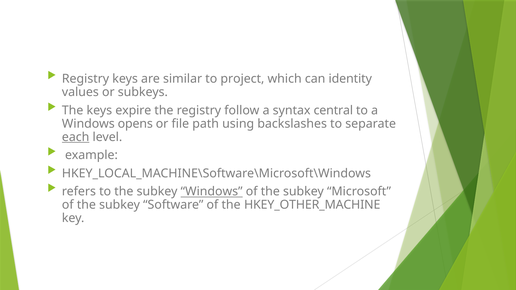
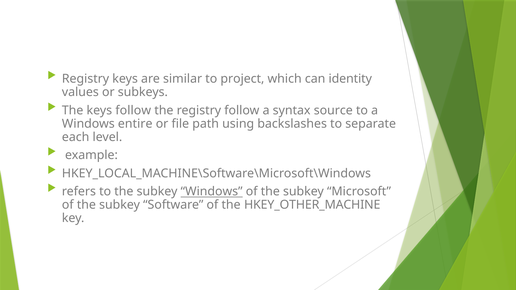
keys expire: expire -> follow (133, 111)
central: central -> source (333, 111)
opens: opens -> entire (135, 124)
each underline: present -> none (76, 137)
